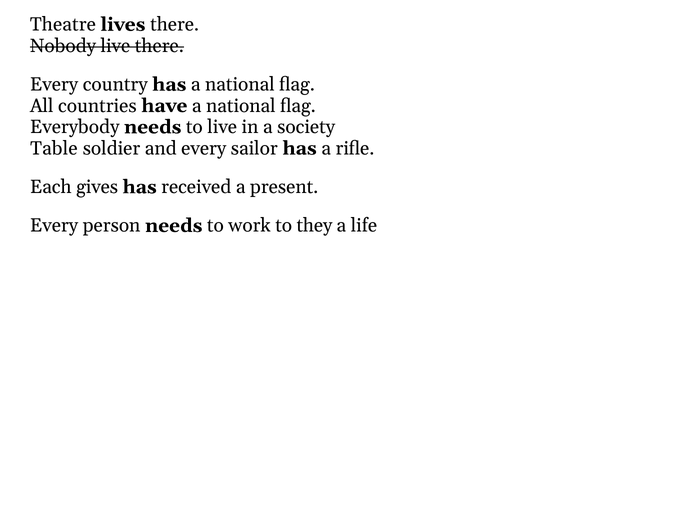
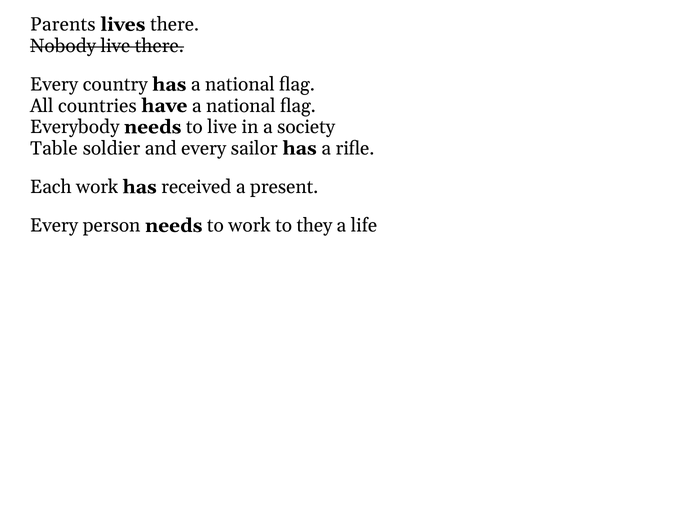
Theatre: Theatre -> Parents (63, 25)
Each gives: gives -> work (97, 187)
